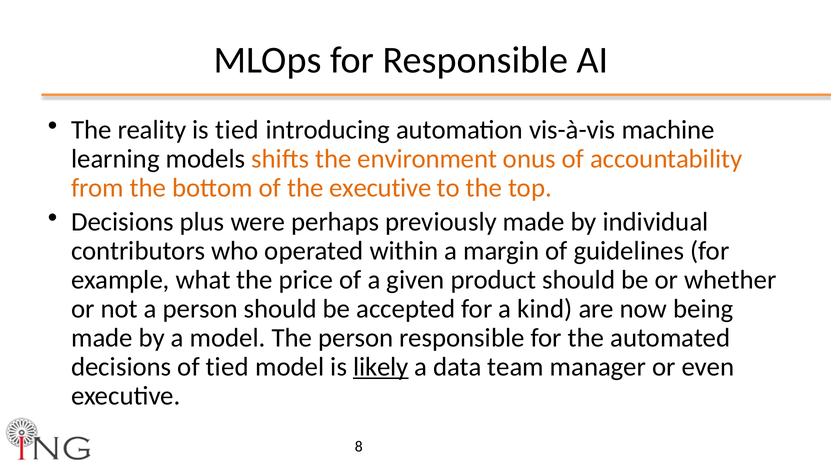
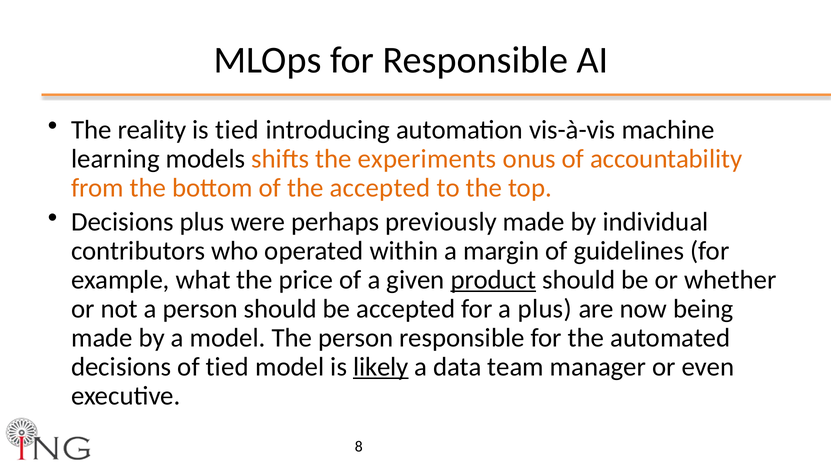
environment: environment -> experiments (427, 159)
the executive: executive -> accepted (380, 188)
product underline: none -> present (493, 280)
a kind: kind -> plus (545, 309)
